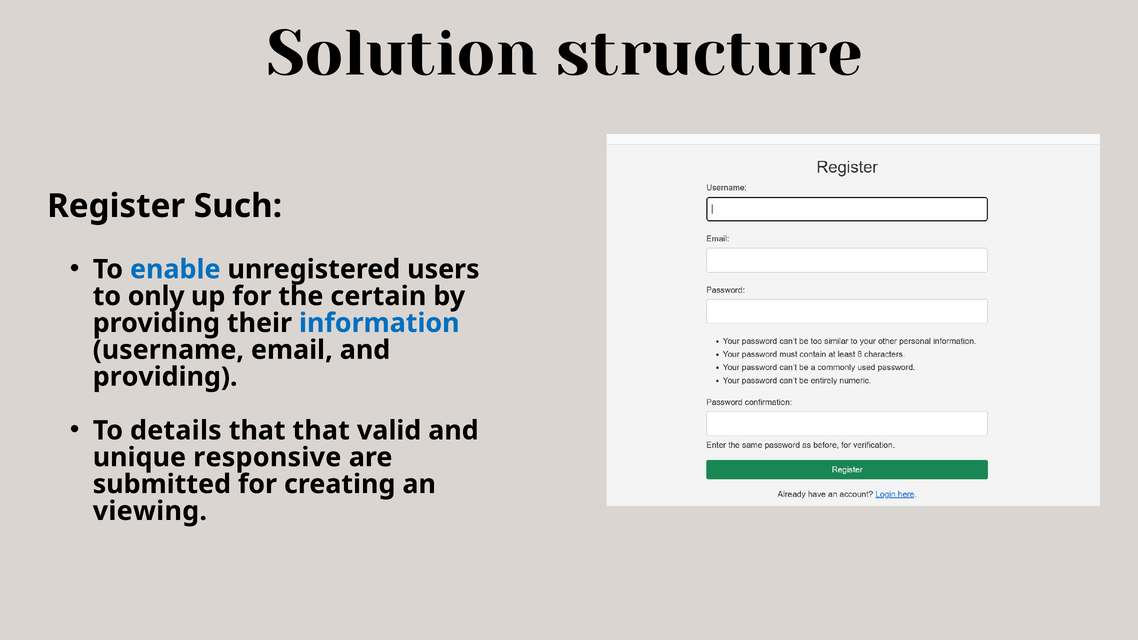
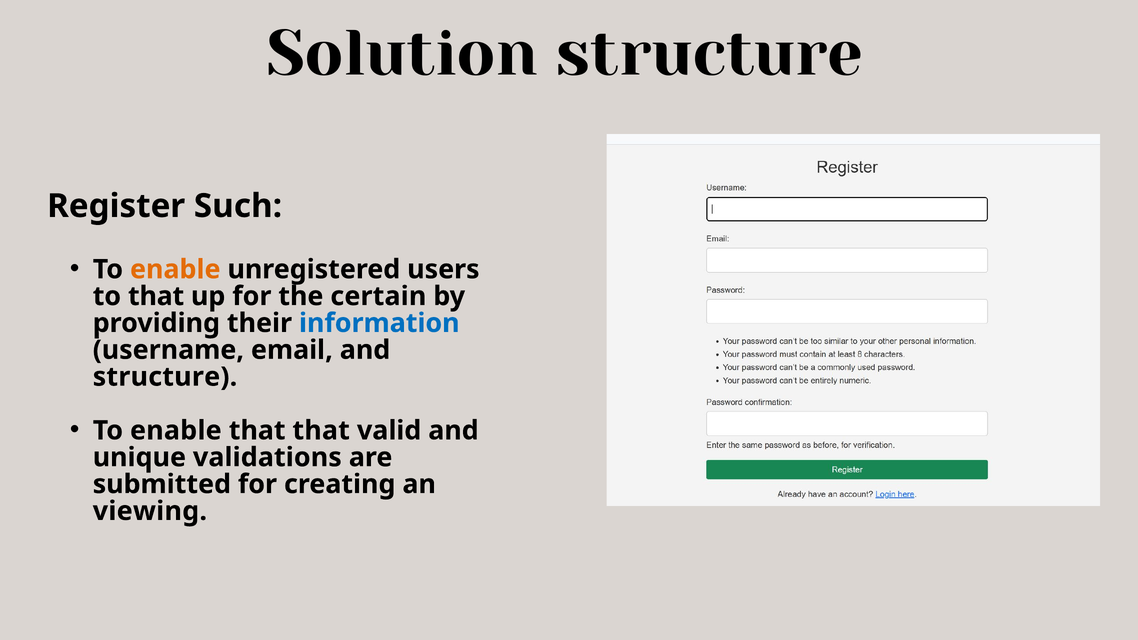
enable colour: blue -> orange (175, 269)
to only: only -> that (156, 296)
providing: providing -> structure (165, 377)
details: details -> enable (176, 431)
responsive: responsive -> validations (267, 457)
